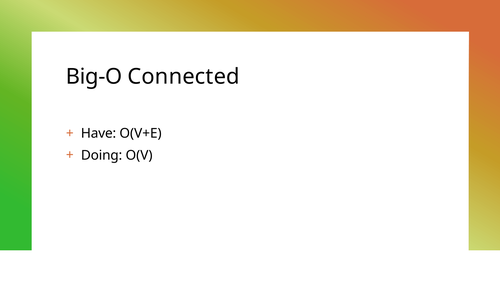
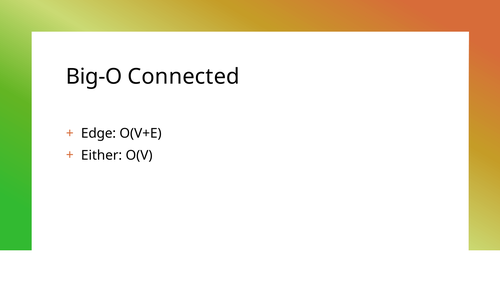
Have: Have -> Edge (99, 134)
Doing: Doing -> Either (102, 155)
